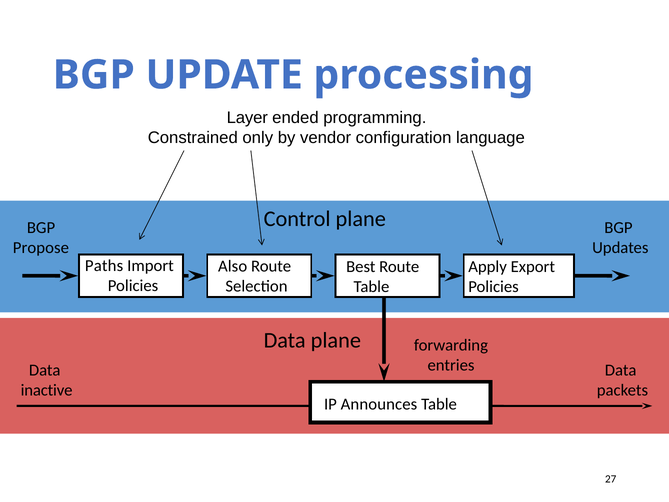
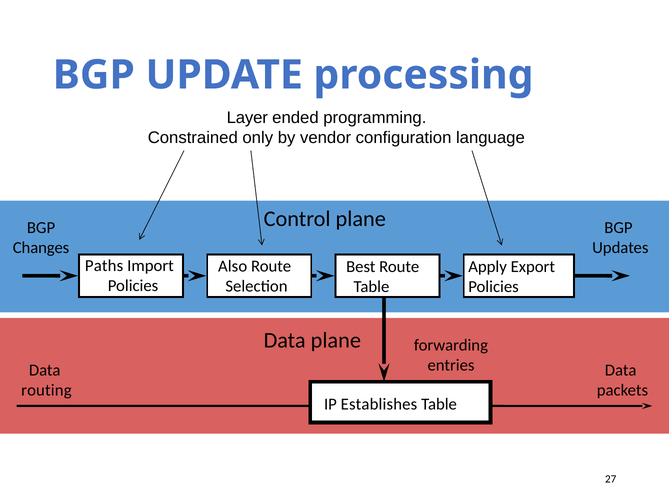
Propose: Propose -> Changes (41, 248)
inactive: inactive -> routing (46, 390)
Announces: Announces -> Establishes (379, 404)
